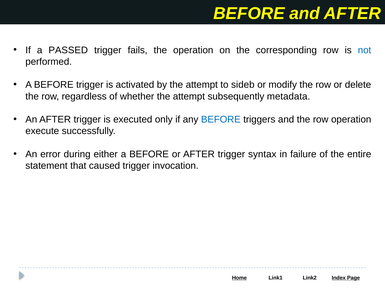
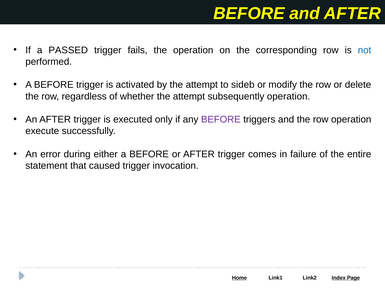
subsequently metadata: metadata -> operation (289, 96)
BEFORE colour: blue -> purple (221, 119)
syntax: syntax -> comes (262, 154)
